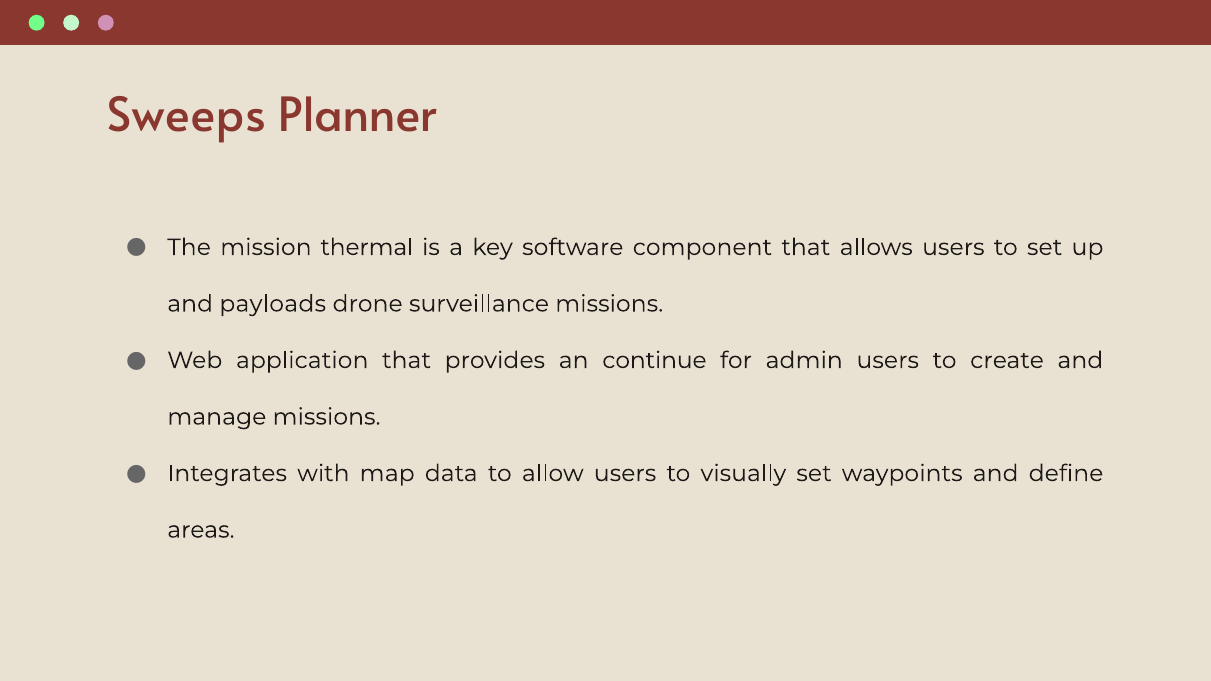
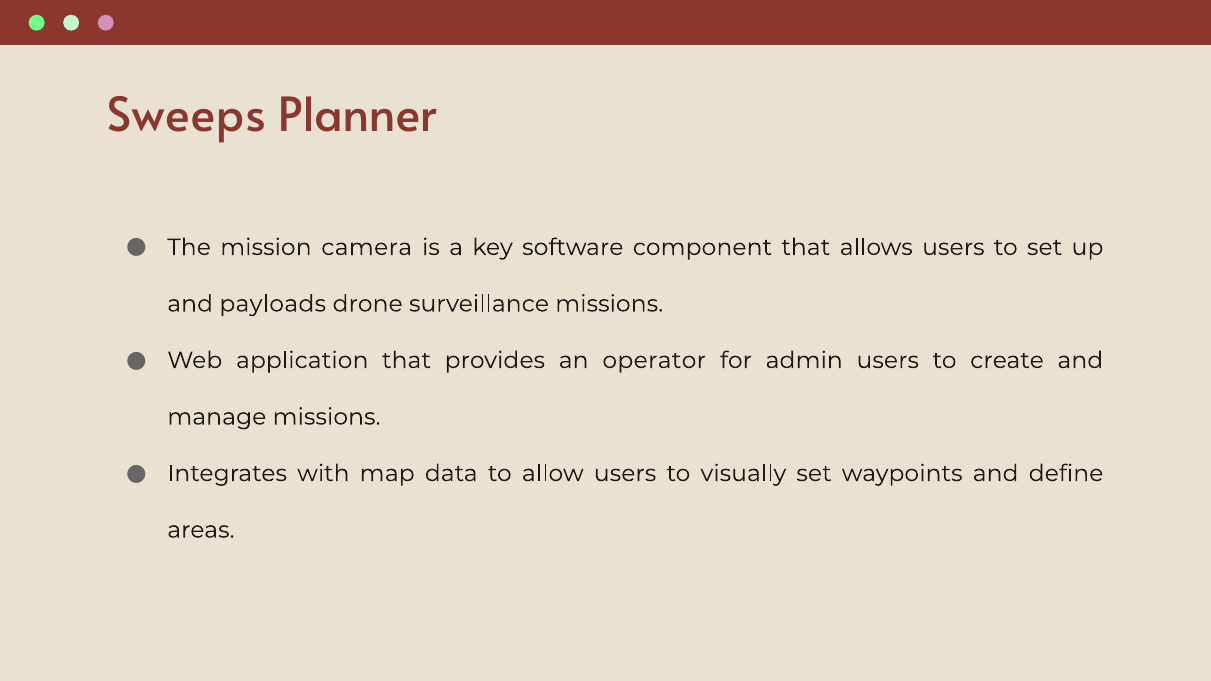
thermal: thermal -> camera (367, 247)
continue: continue -> operator (654, 360)
